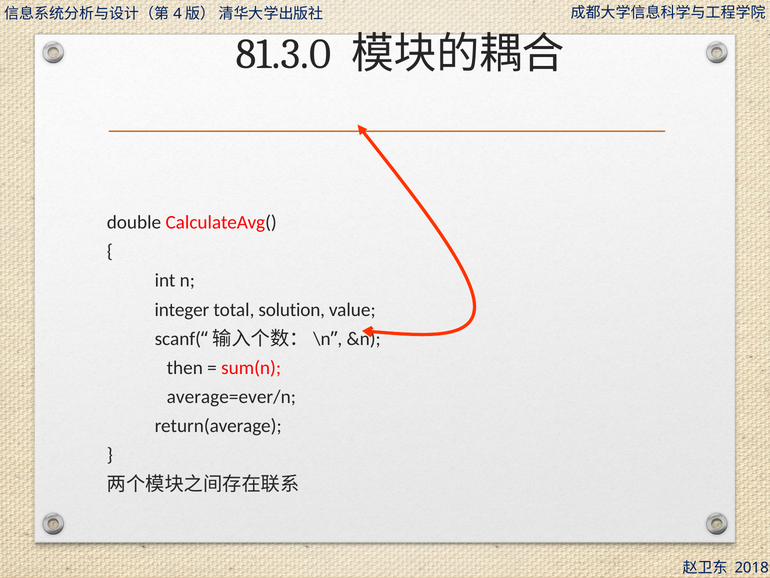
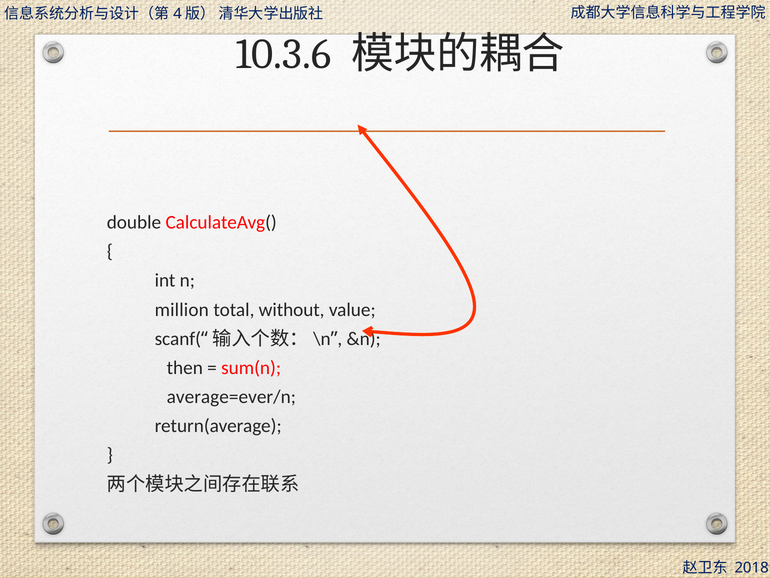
81.3.0: 81.3.0 -> 10.3.6 (283, 54)
integer: integer -> million (182, 309)
solution: solution -> without (292, 309)
